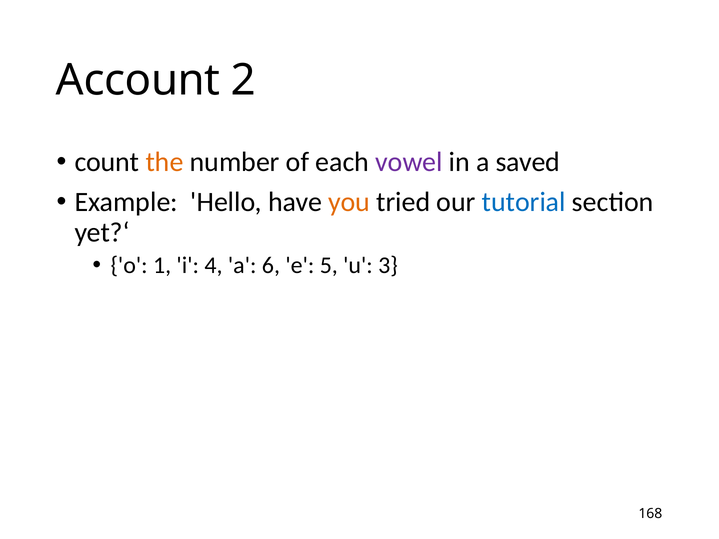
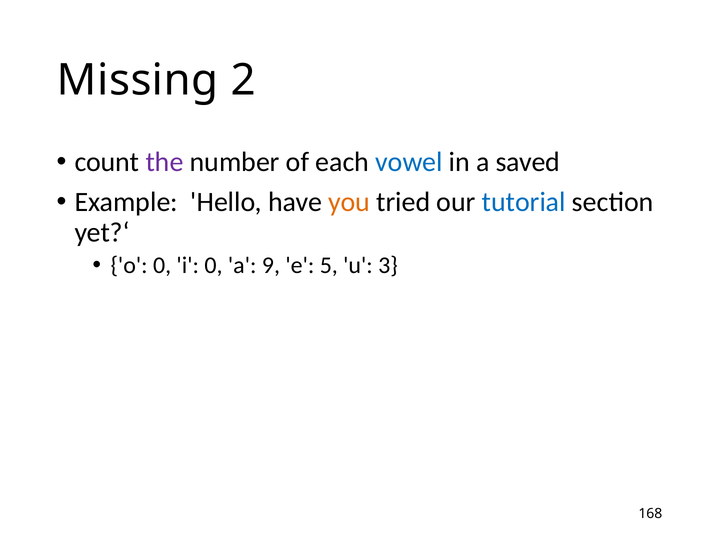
Account: Account -> Missing (138, 81)
the colour: orange -> purple (164, 162)
vowel colour: purple -> blue (409, 162)
o 1: 1 -> 0 (162, 266)
i 4: 4 -> 0 (213, 266)
6: 6 -> 9 (271, 266)
